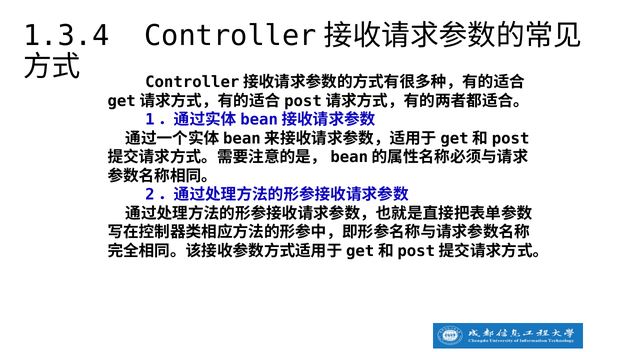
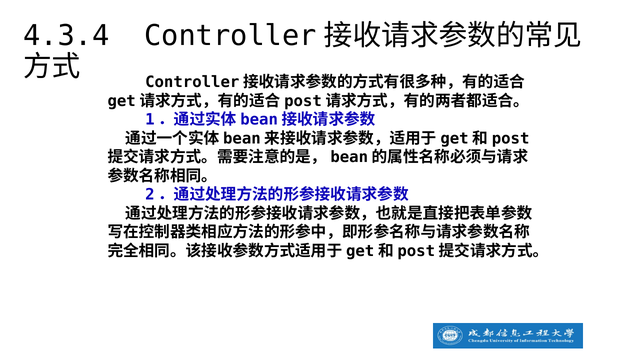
1.3.4: 1.3.4 -> 4.3.4 (66, 36)
